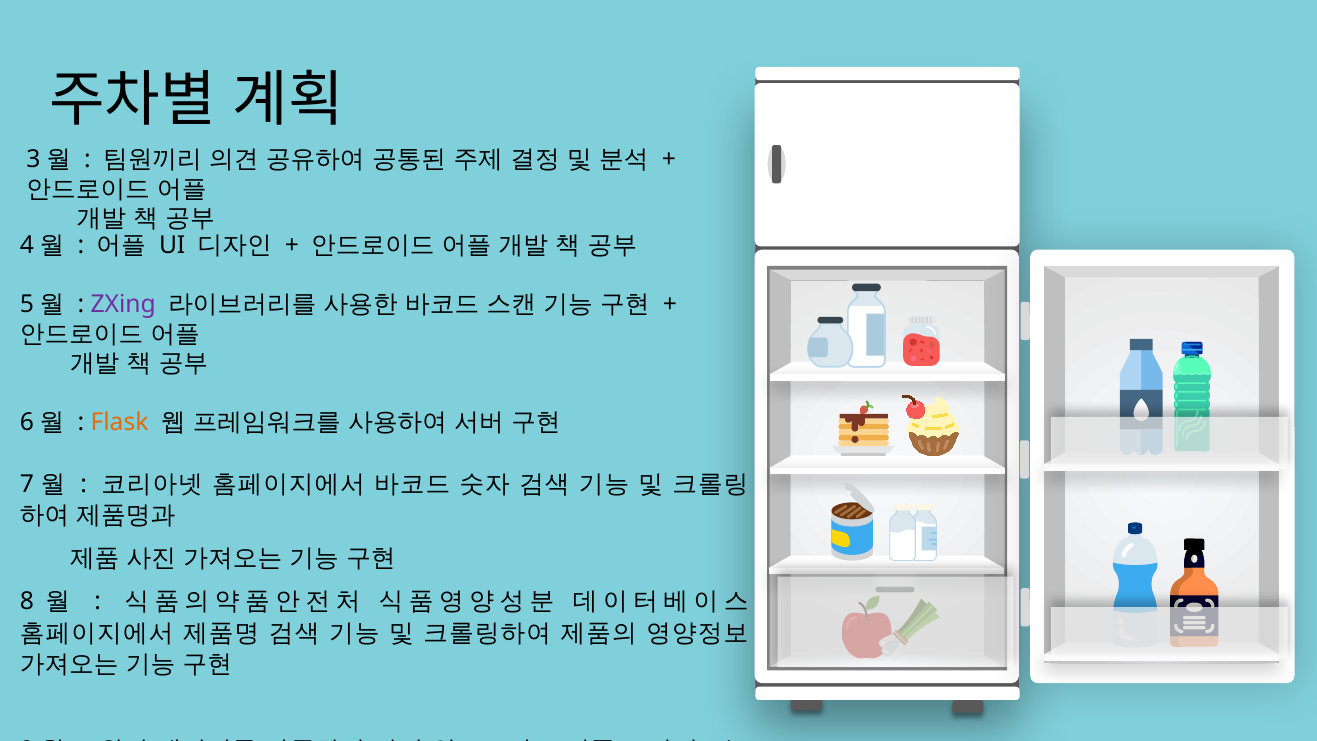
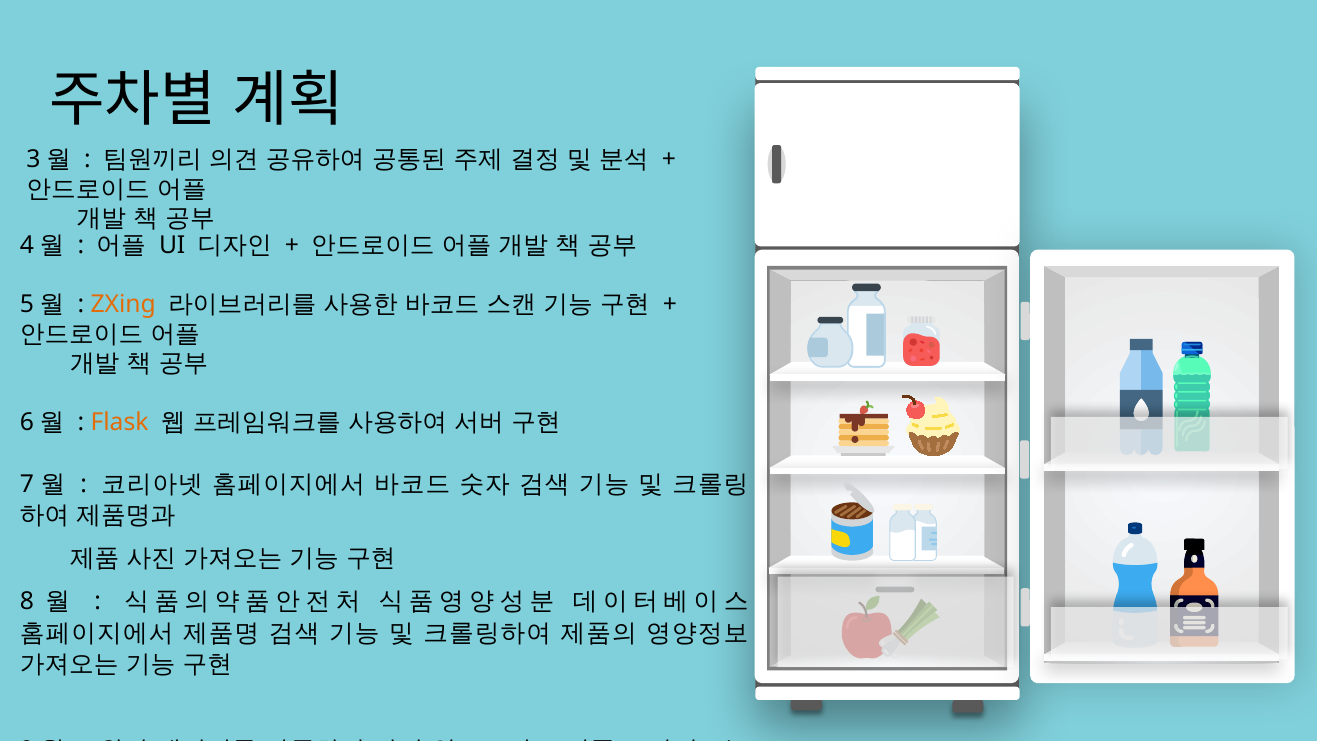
ZXing colour: purple -> orange (123, 304)
